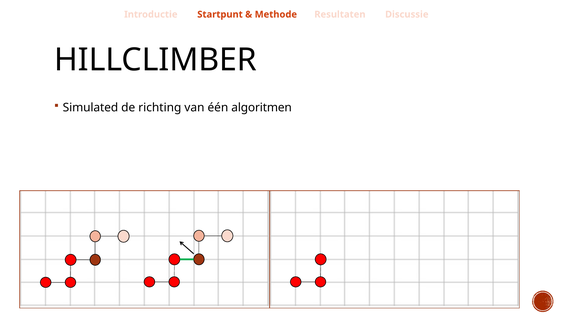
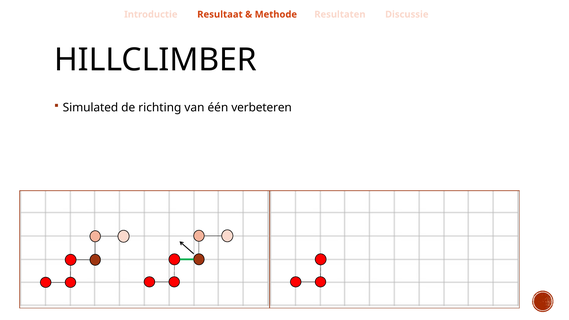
Startpunt: Startpunt -> Resultaat (220, 14)
algoritmen: algoritmen -> verbeteren (262, 107)
